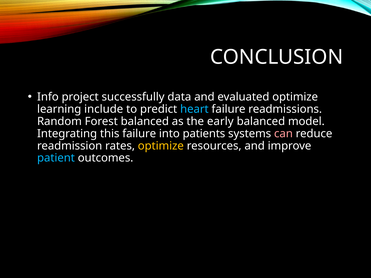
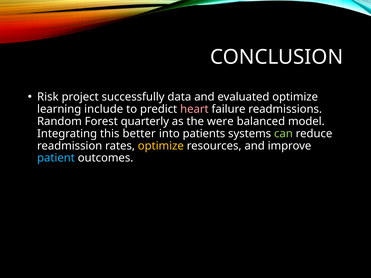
Info: Info -> Risk (48, 97)
heart colour: light blue -> pink (194, 109)
Forest balanced: balanced -> quarterly (145, 121)
early: early -> were (220, 121)
this failure: failure -> better (139, 134)
can colour: pink -> light green (283, 134)
